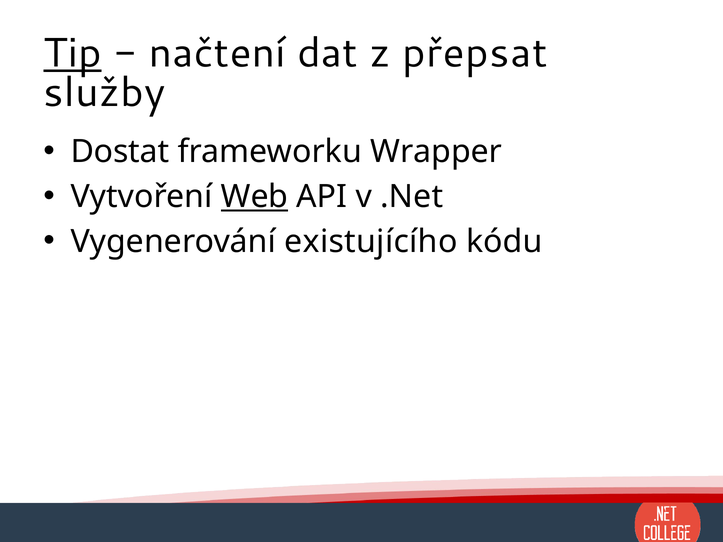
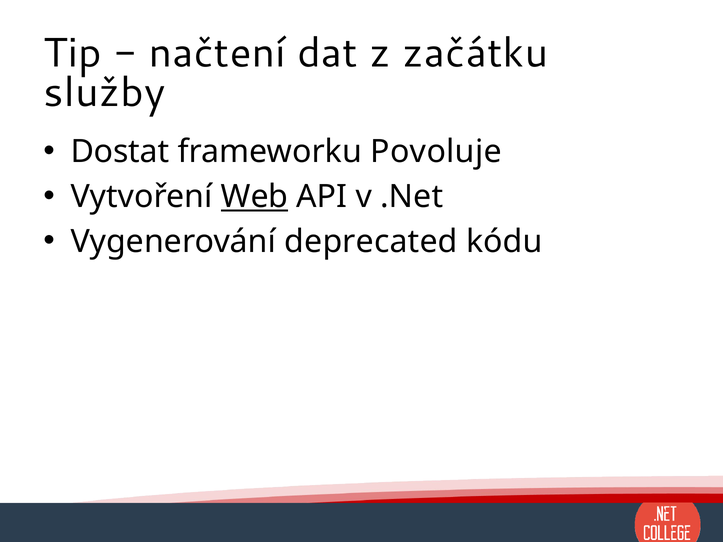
Tip underline: present -> none (73, 53)
přepsat: přepsat -> začátku (475, 53)
Wrapper: Wrapper -> Povoluje (436, 152)
existujícího: existujícího -> deprecated (371, 242)
